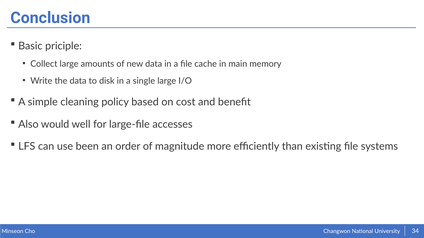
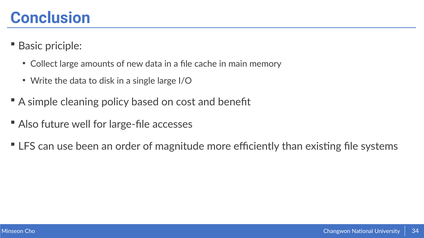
would: would -> future (55, 125)
